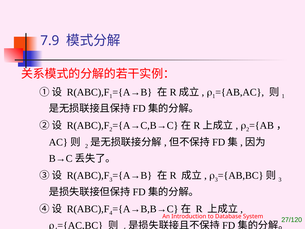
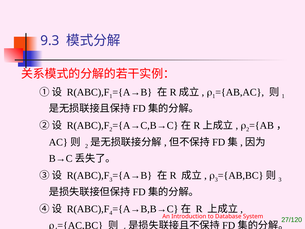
7.9: 7.9 -> 9.3 (50, 41)
